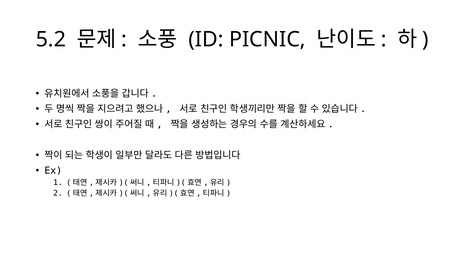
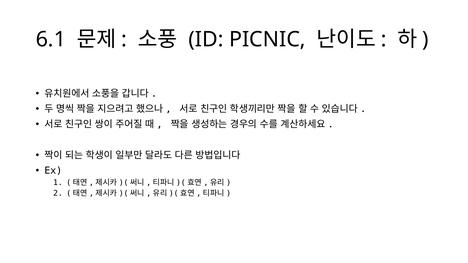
5.2: 5.2 -> 6.1 (51, 39)
